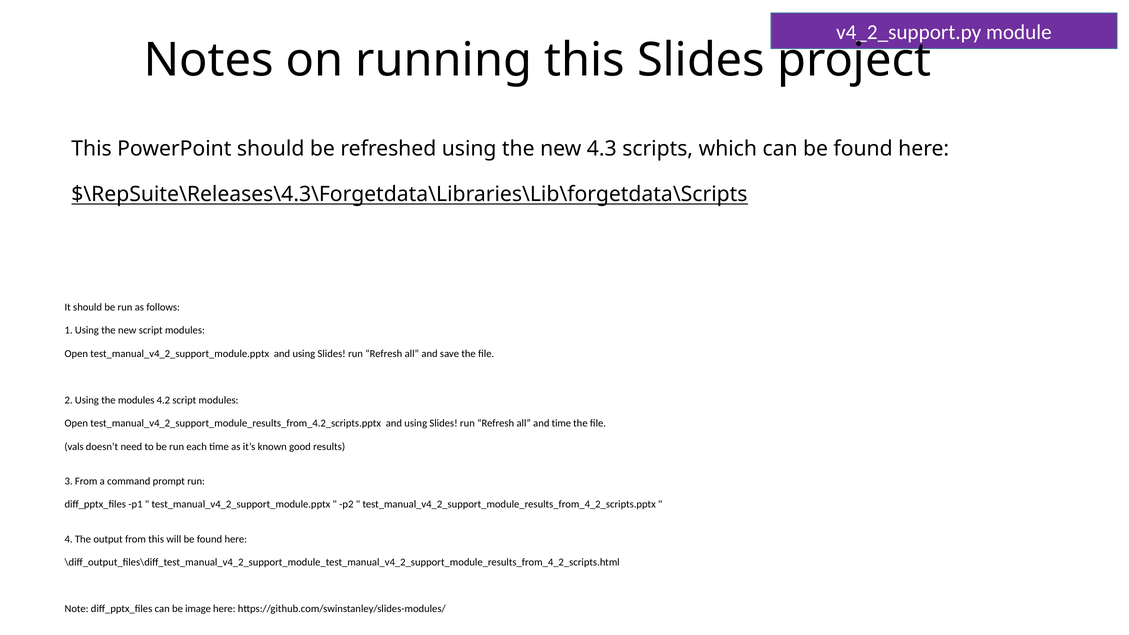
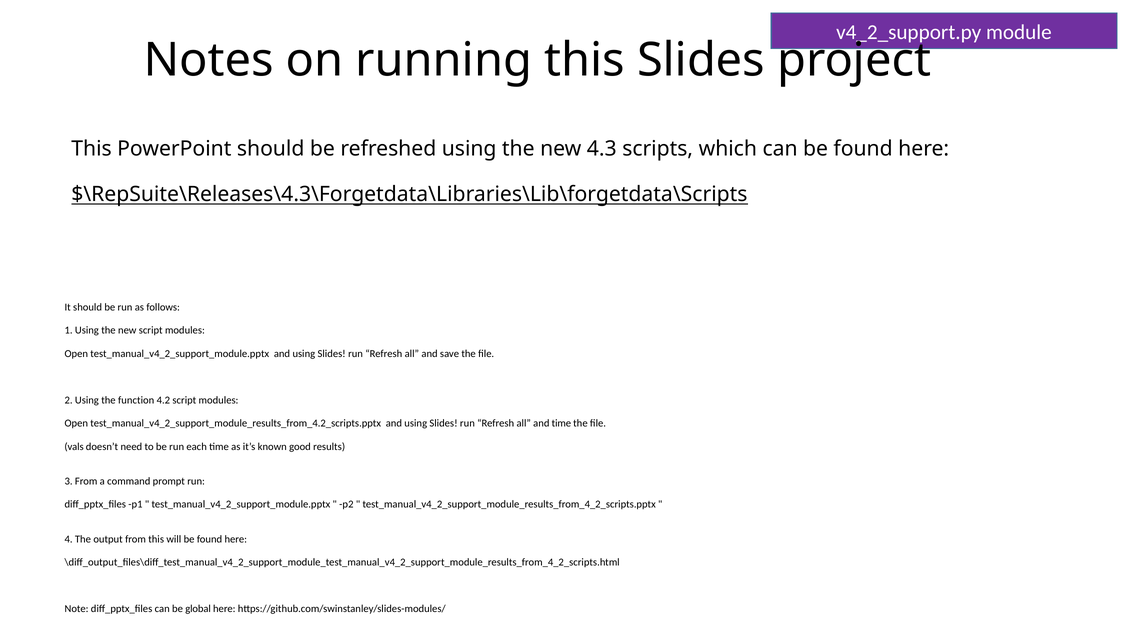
the modules: modules -> function (136, 400)
image: image -> global (198, 609)
